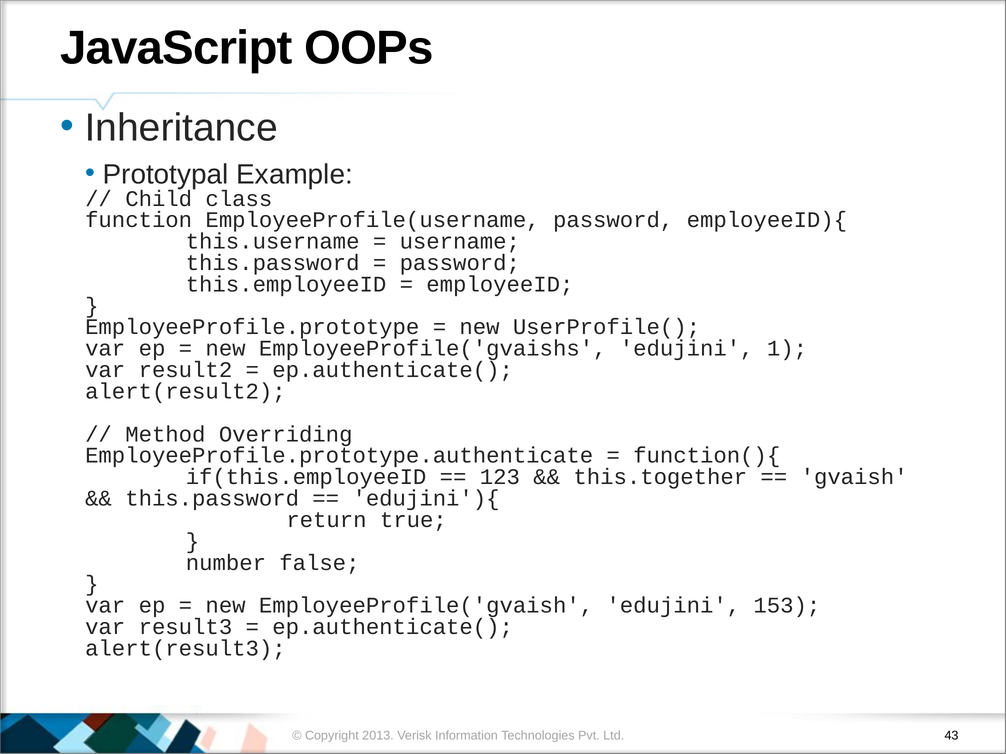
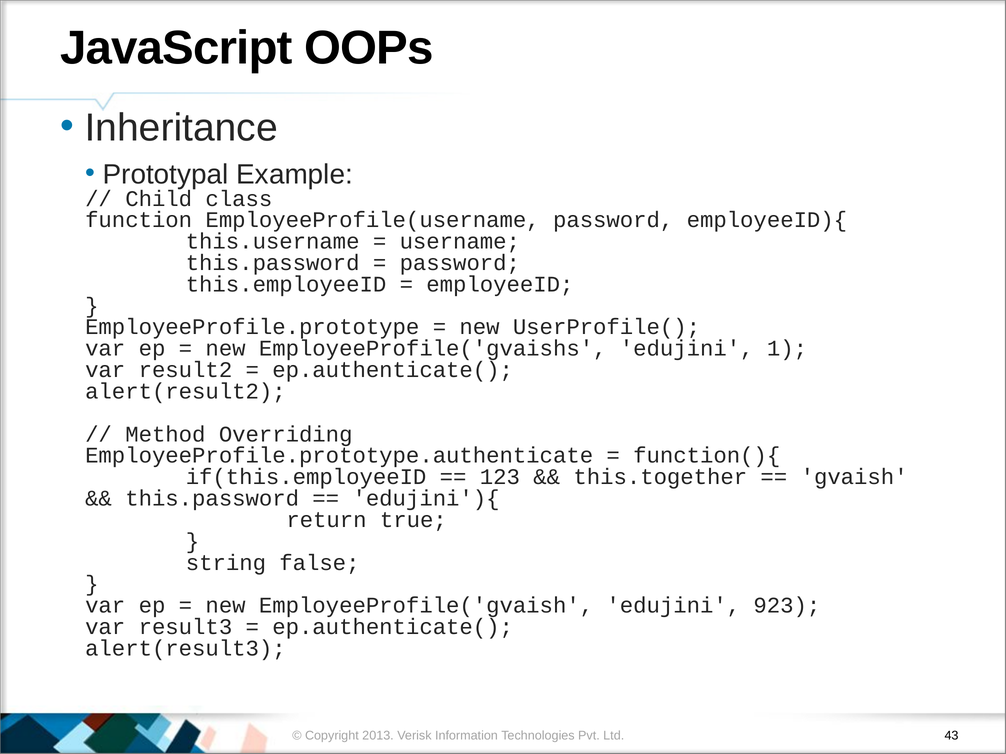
number: number -> string (226, 563)
153: 153 -> 923 (787, 606)
